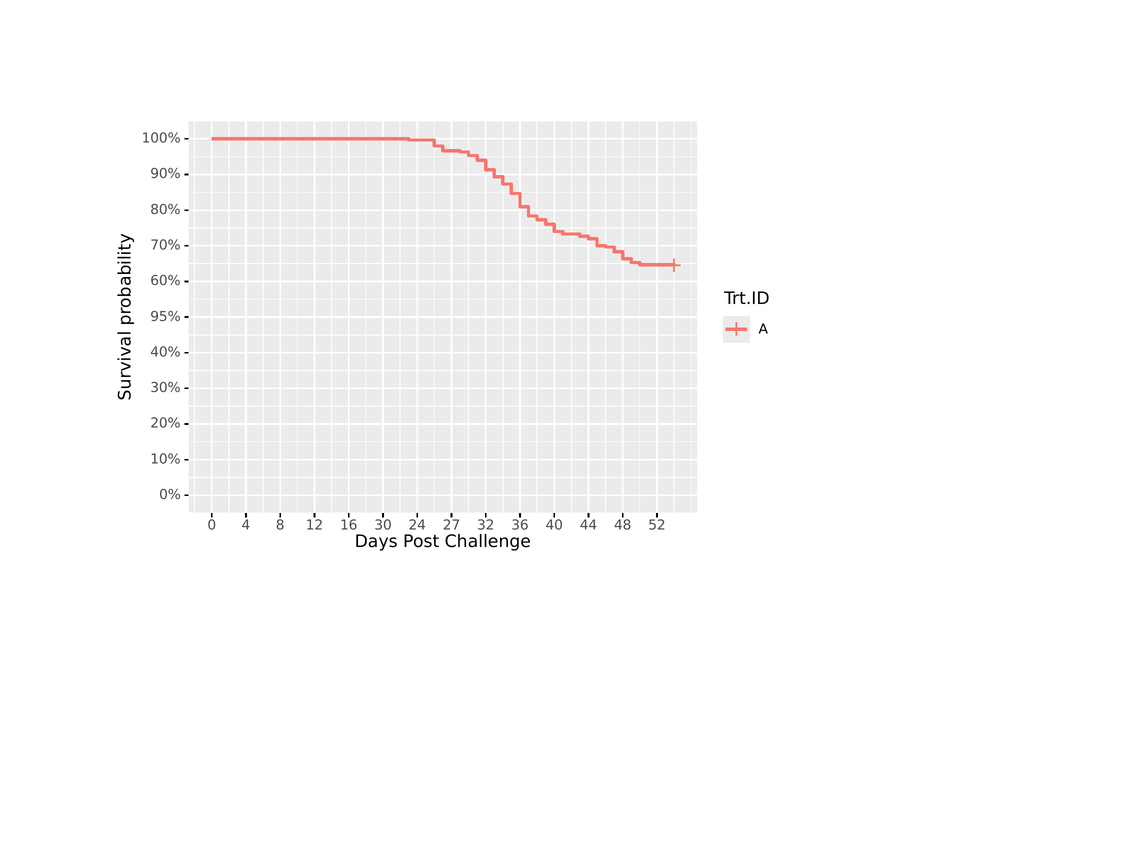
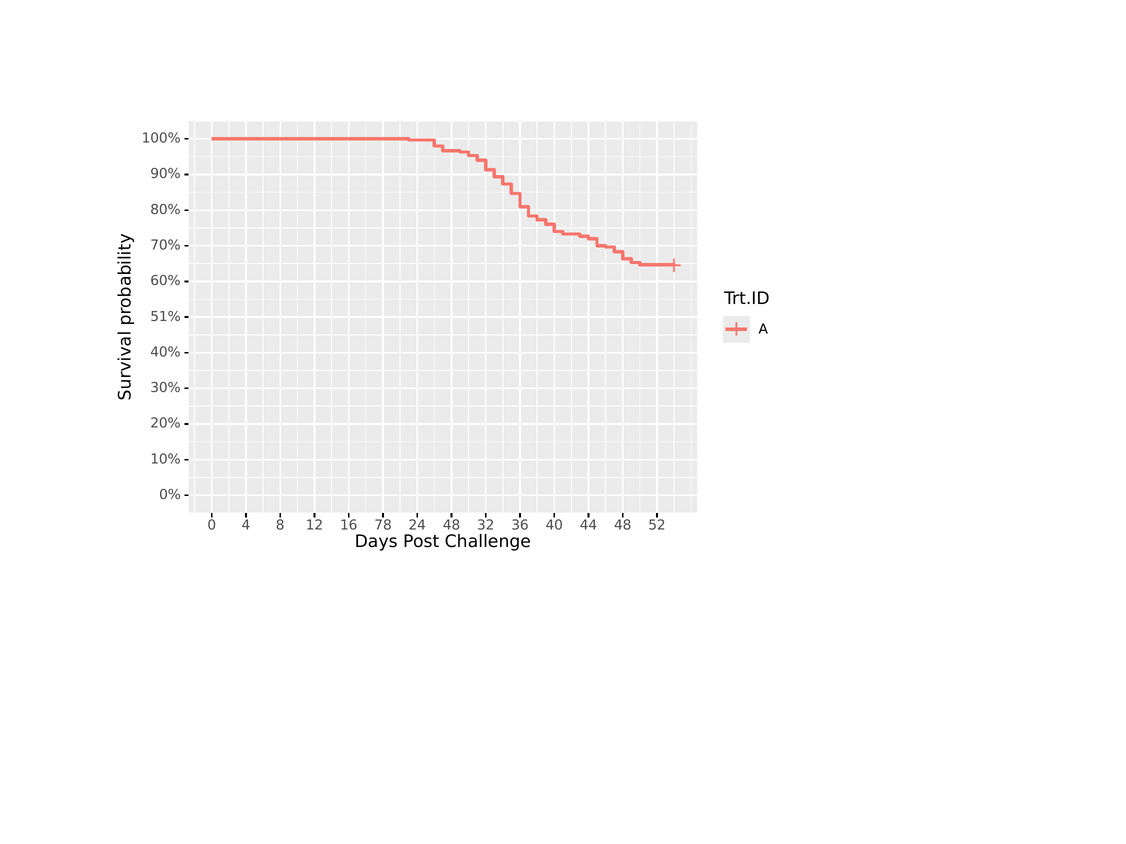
95%: 95% -> 51% (166, 317)
30: 30 -> 78 (383, 526)
24 27: 27 -> 48 (452, 526)
